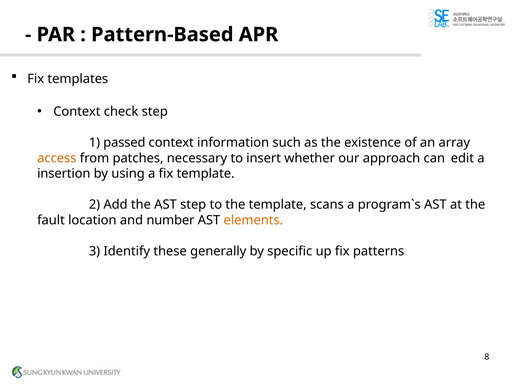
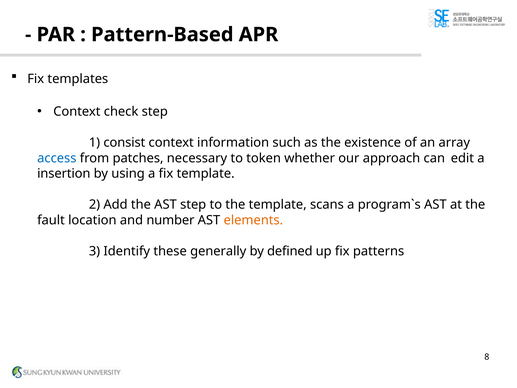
passed: passed -> consist (124, 142)
access colour: orange -> blue (57, 158)
insert: insert -> token (264, 158)
specific: specific -> defined (290, 251)
